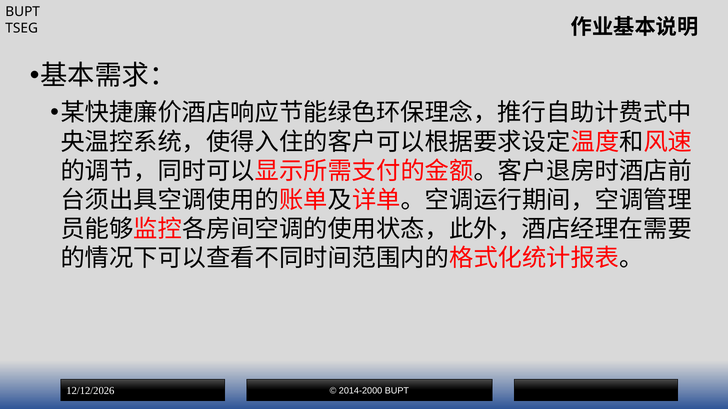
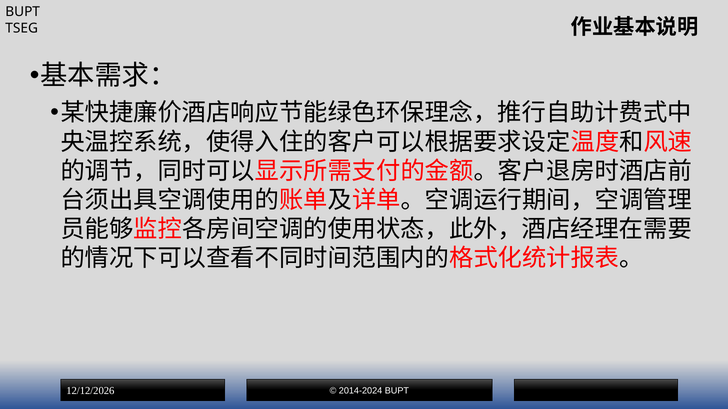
2014-2000: 2014-2000 -> 2014-2024 (361, 391)
